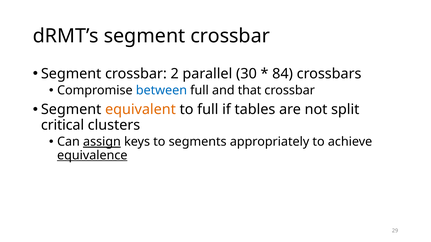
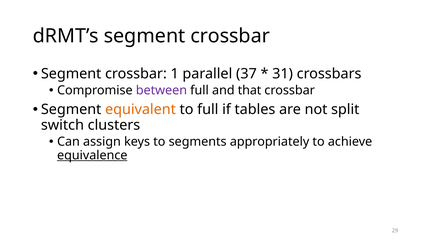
2: 2 -> 1 (175, 74)
30: 30 -> 37 (246, 74)
84: 84 -> 31 (283, 74)
between colour: blue -> purple (161, 91)
critical: critical -> switch (62, 125)
assign underline: present -> none (102, 142)
